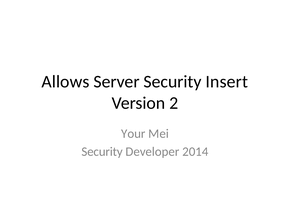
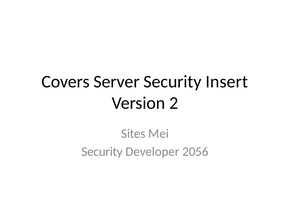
Allows: Allows -> Covers (66, 81)
Your: Your -> Sites (133, 133)
2014: 2014 -> 2056 (195, 151)
